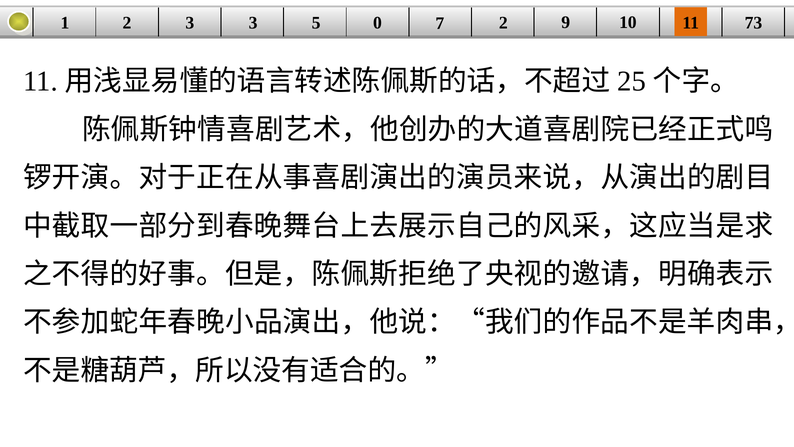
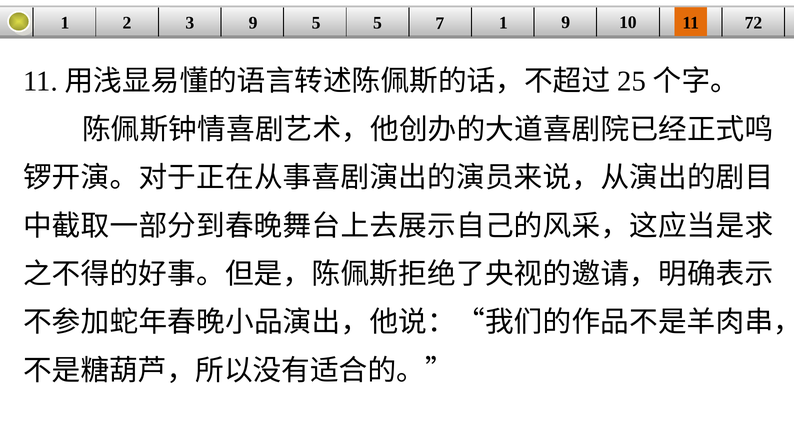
3 3: 3 -> 9 (253, 23)
5 0: 0 -> 5 (377, 23)
7 2: 2 -> 1 (503, 23)
73: 73 -> 72 (753, 23)
